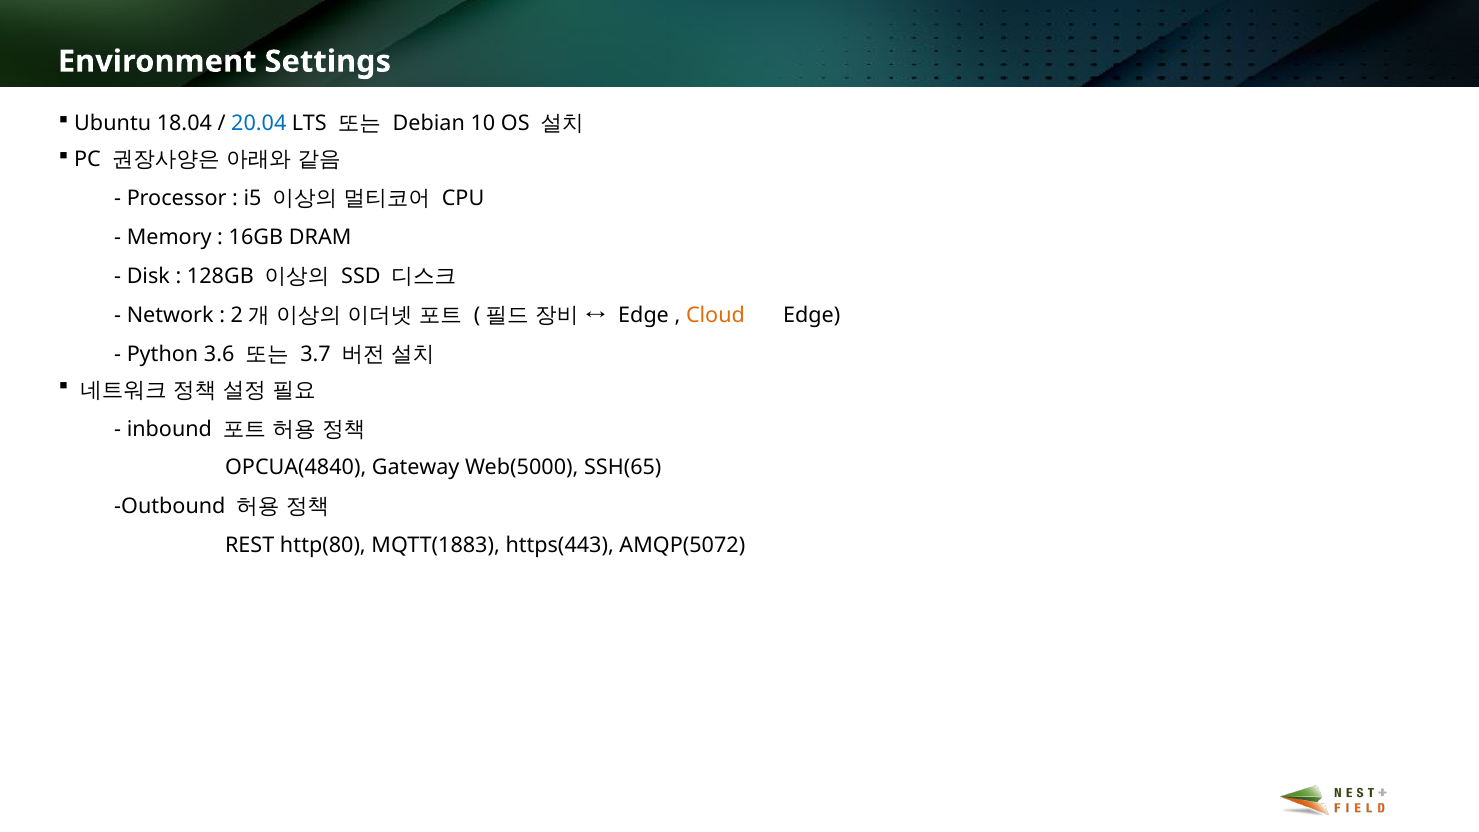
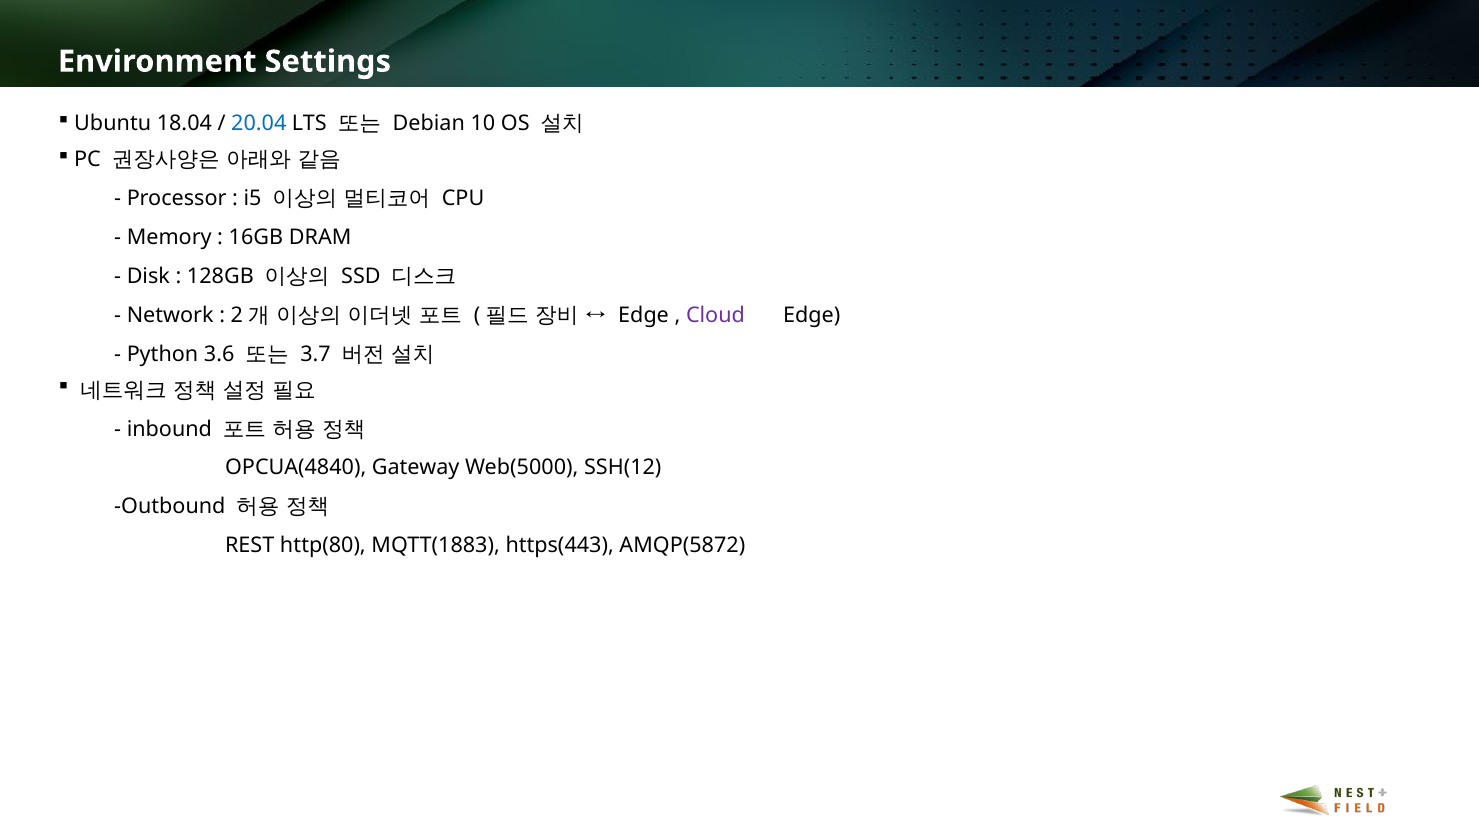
Cloud colour: orange -> purple (715, 315)
SSH(65: SSH(65 -> SSH(12 (623, 468)
AMQP(5072: AMQP(5072 -> AMQP(5872 (682, 545)
